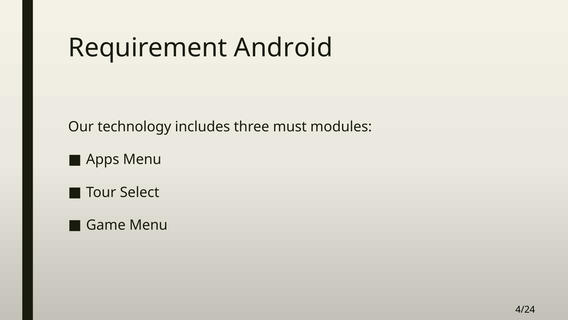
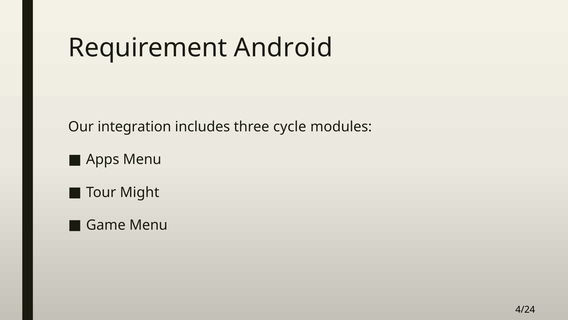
technology: technology -> integration (134, 127)
must: must -> cycle (290, 127)
Select: Select -> Might (140, 192)
